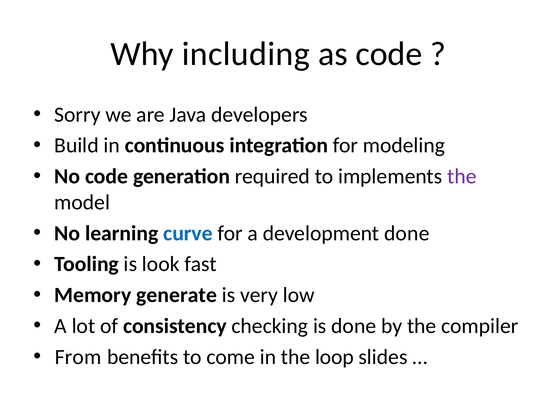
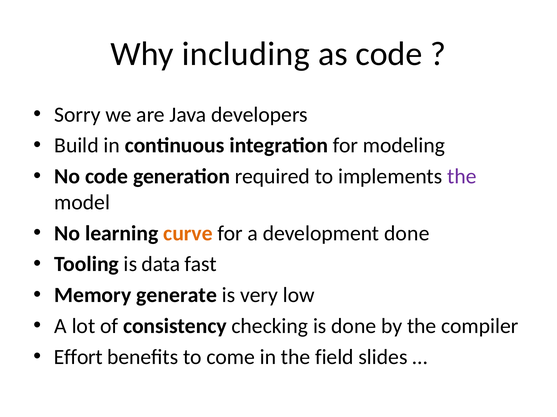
curve colour: blue -> orange (188, 234)
look: look -> data (161, 265)
From: From -> Effort (78, 358)
loop: loop -> field (334, 358)
